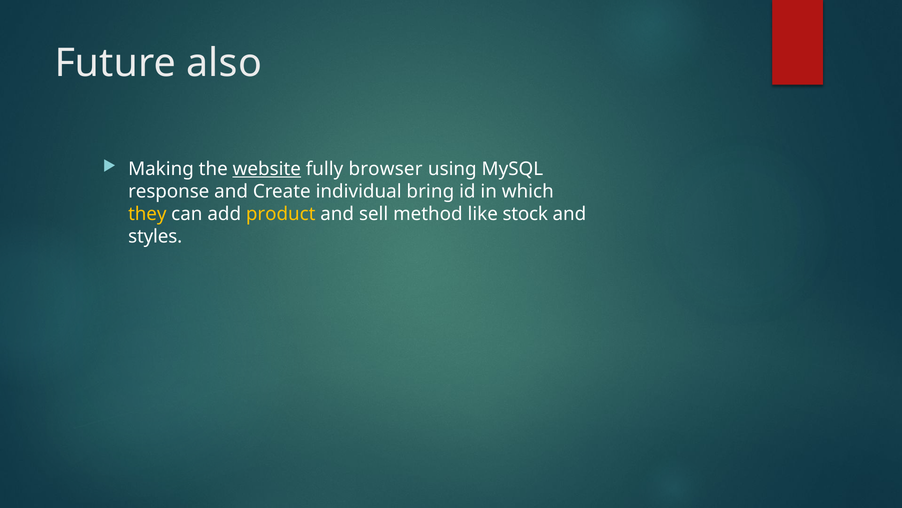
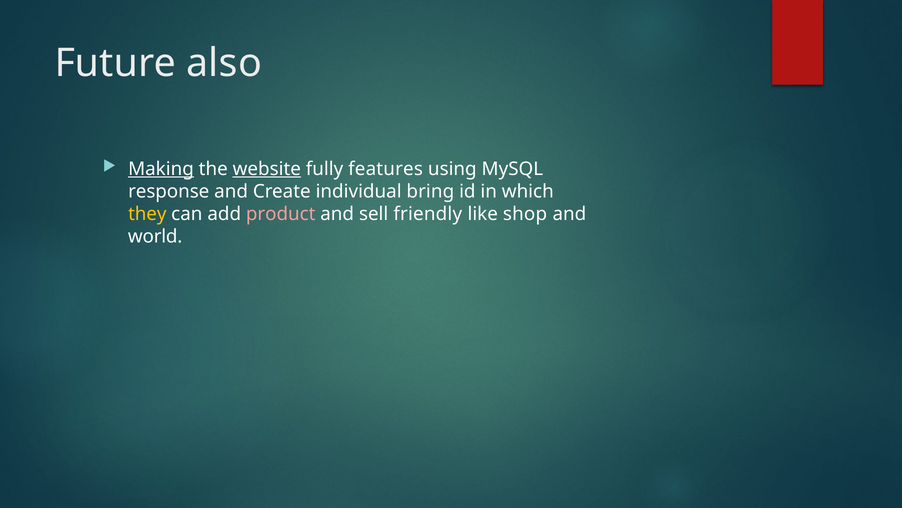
Making underline: none -> present (161, 169)
browser: browser -> features (386, 169)
product colour: yellow -> pink (281, 214)
method: method -> friendly (428, 214)
stock: stock -> shop (525, 214)
styles: styles -> world (155, 236)
